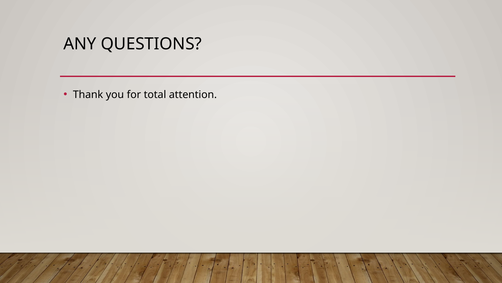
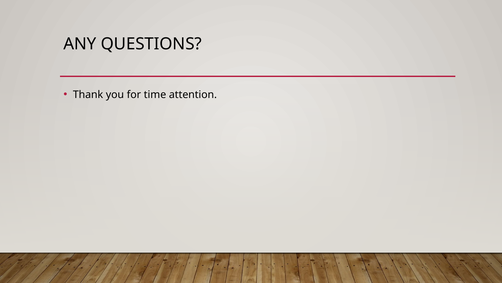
total: total -> time (155, 94)
